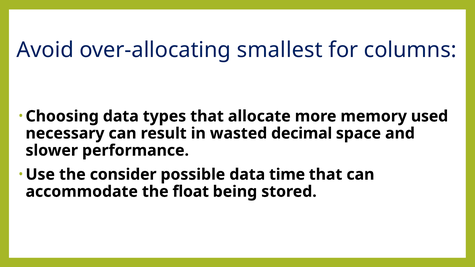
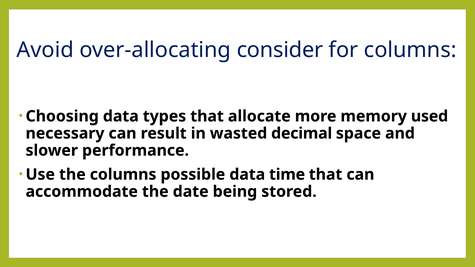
smallest: smallest -> consider (280, 50)
the consider: consider -> columns (123, 175)
float: float -> date (191, 192)
